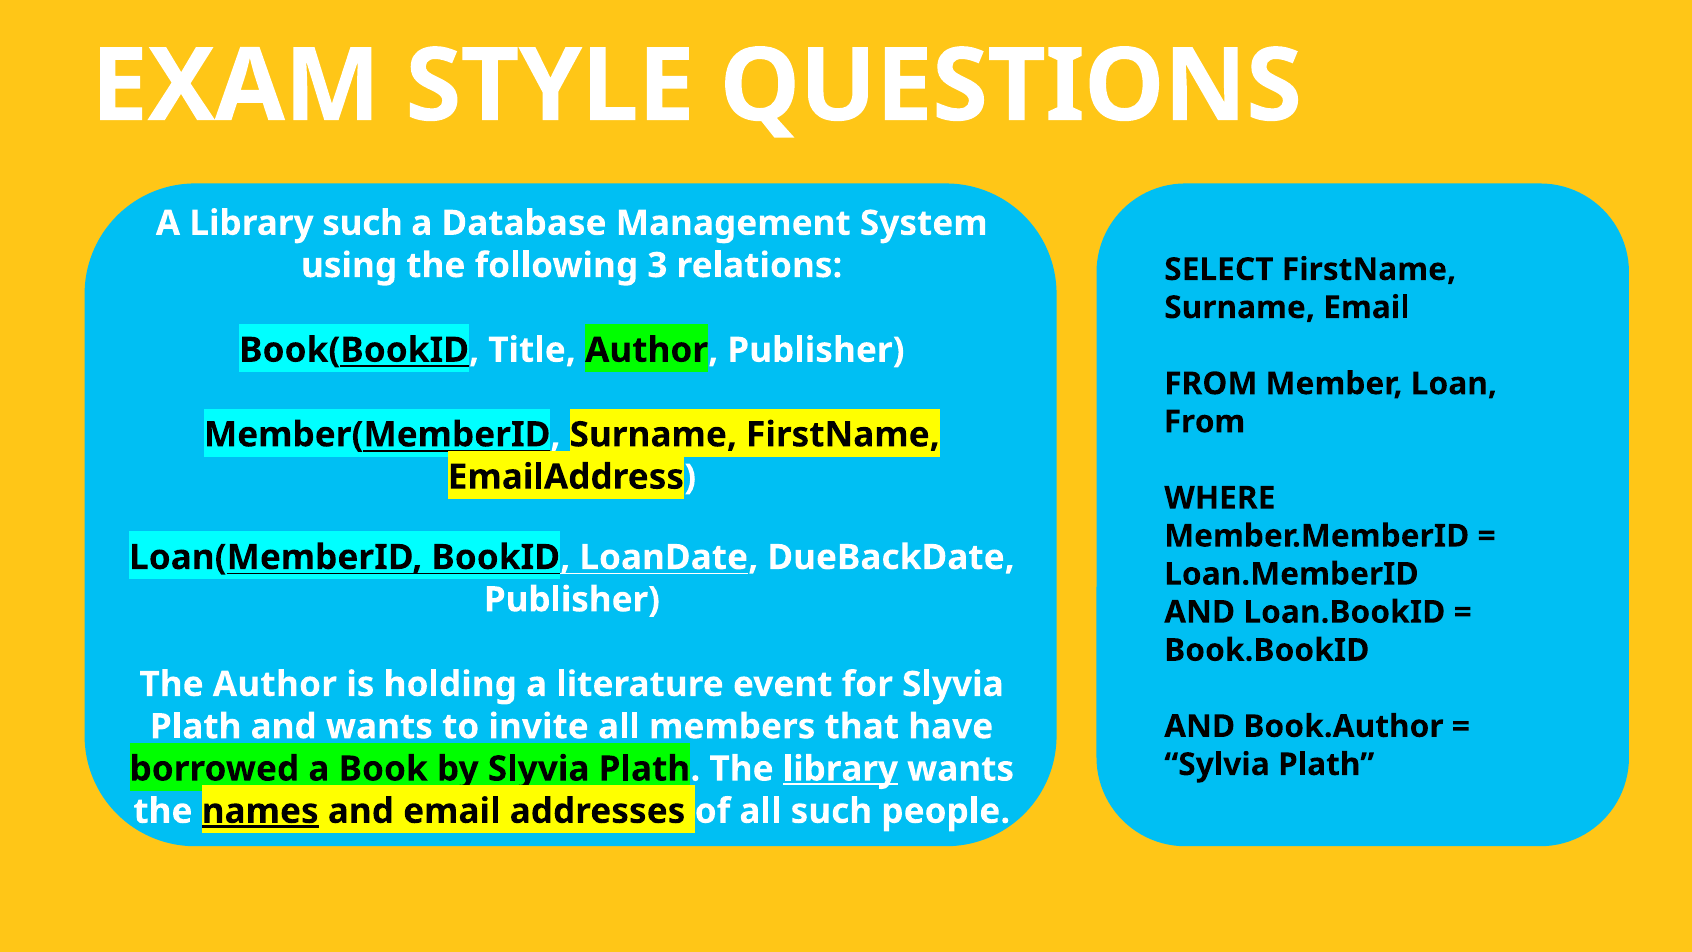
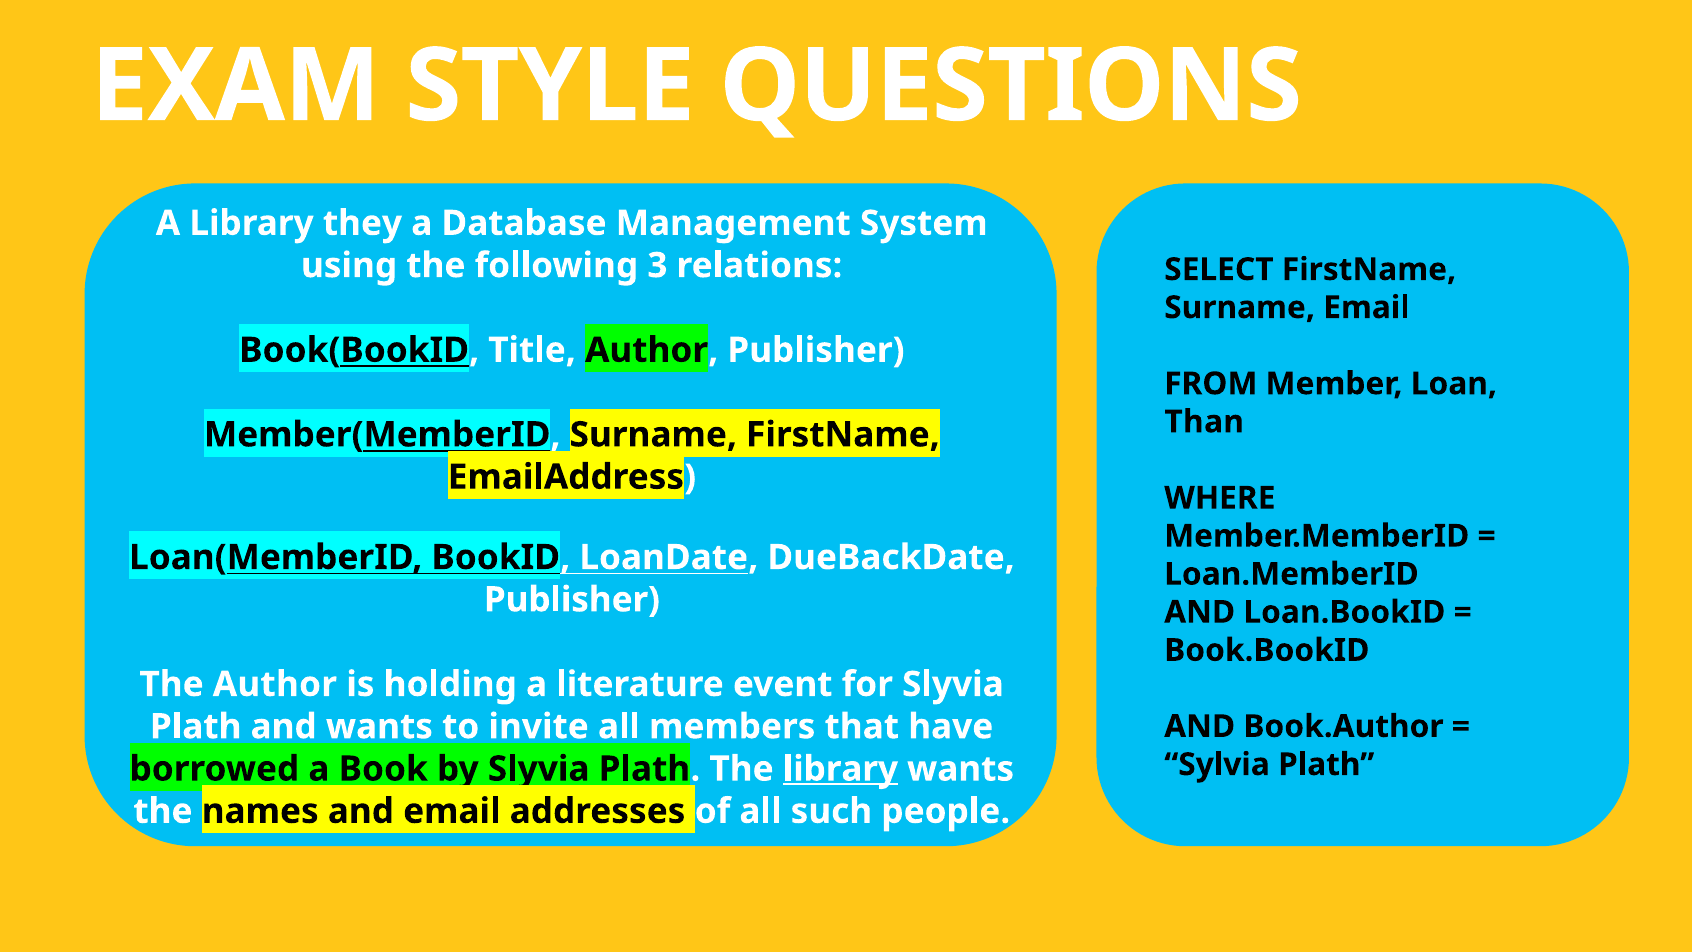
Library such: such -> they (362, 223)
From: From -> Than (1204, 422)
names underline: present -> none (260, 811)
